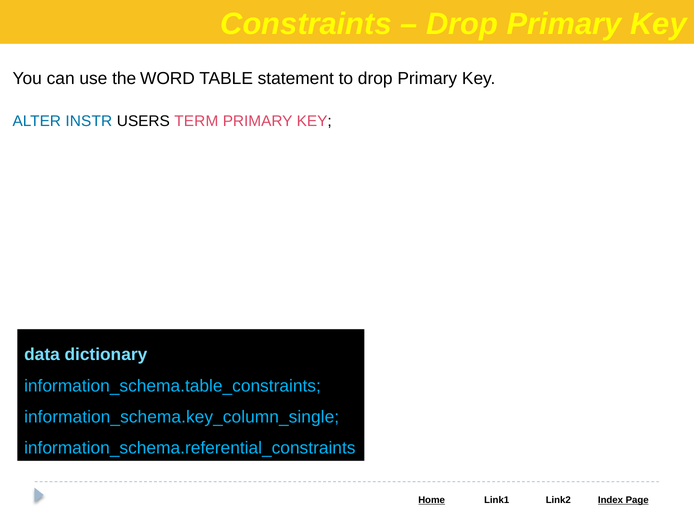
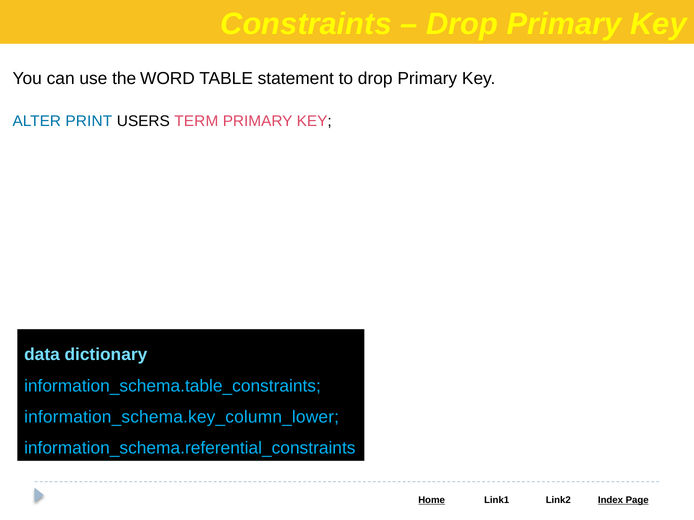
INSTR: INSTR -> PRINT (89, 121)
information_schema.key_column_single: information_schema.key_column_single -> information_schema.key_column_lower (182, 417)
